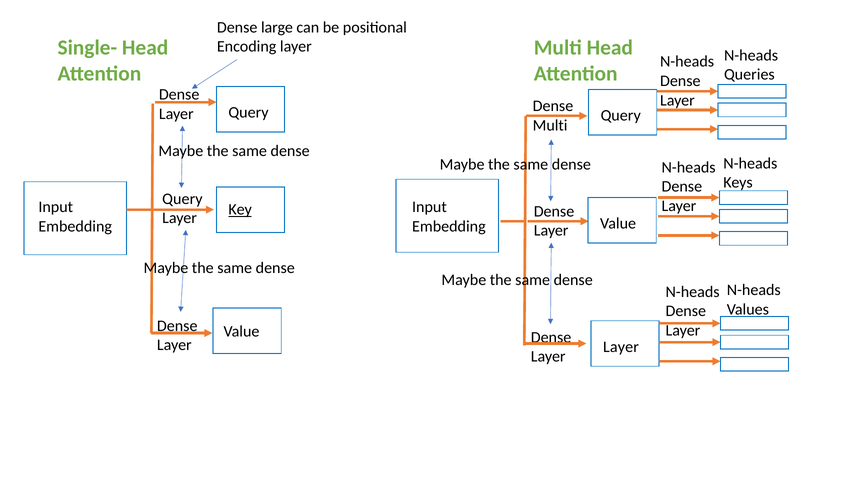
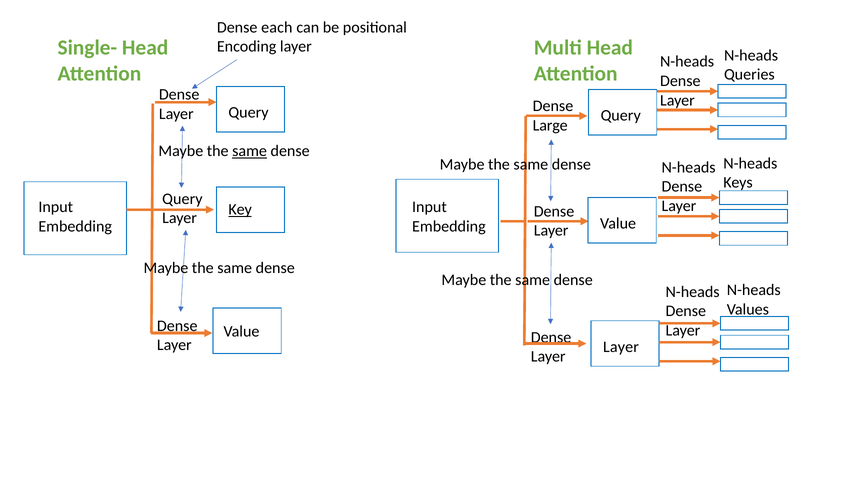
large: large -> each (277, 27)
Multi: Multi -> Large (550, 125)
same underline: none -> present (250, 151)
